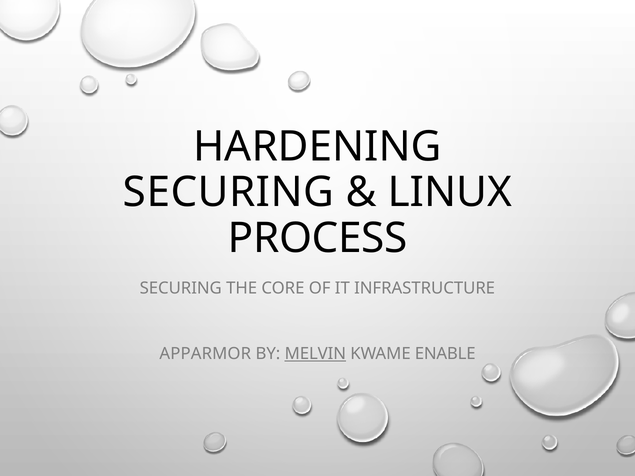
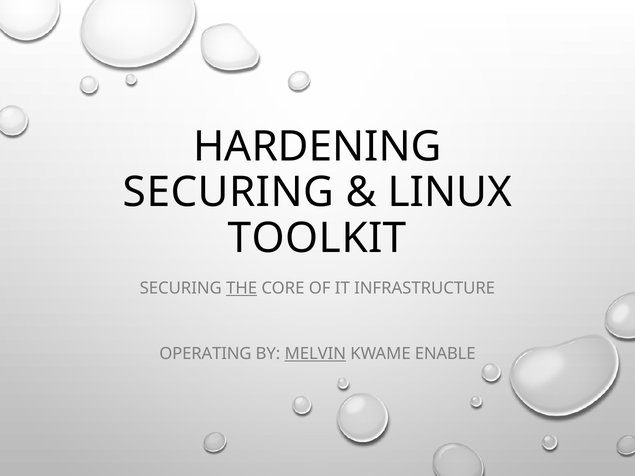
PROCESS: PROCESS -> TOOLKIT (317, 238)
THE underline: none -> present (242, 288)
APPARMOR: APPARMOR -> OPERATING (205, 354)
